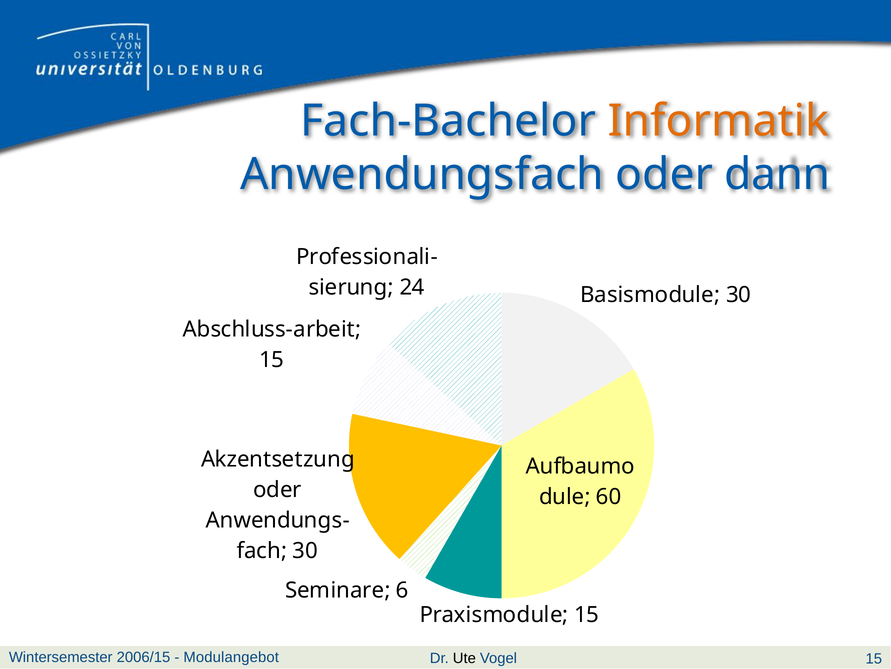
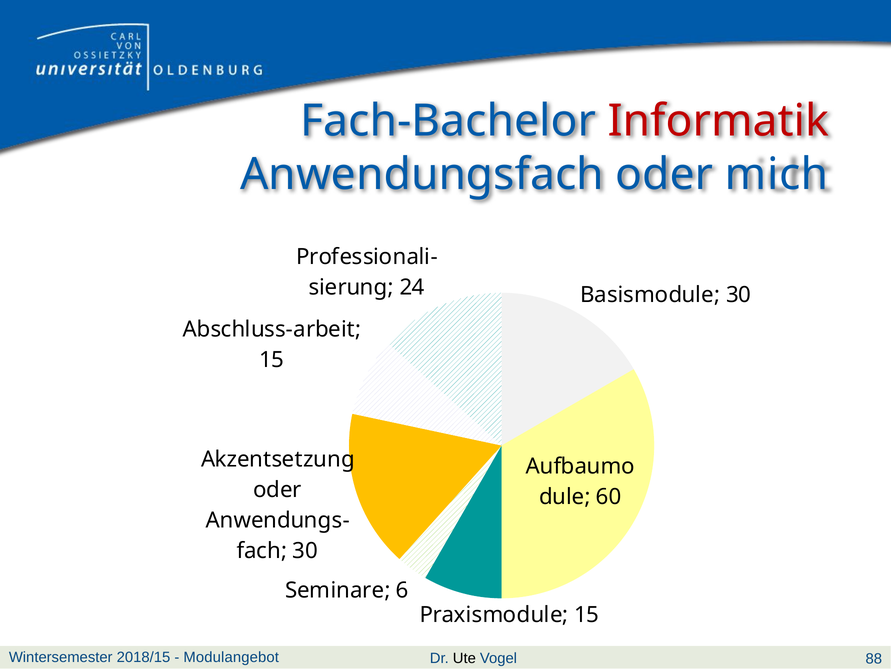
Informatik colour: orange -> red (718, 121)
dann: dann -> mich (777, 174)
2006/15: 2006/15 -> 2018/15 (143, 657)
Vogel 15: 15 -> 88 (874, 658)
